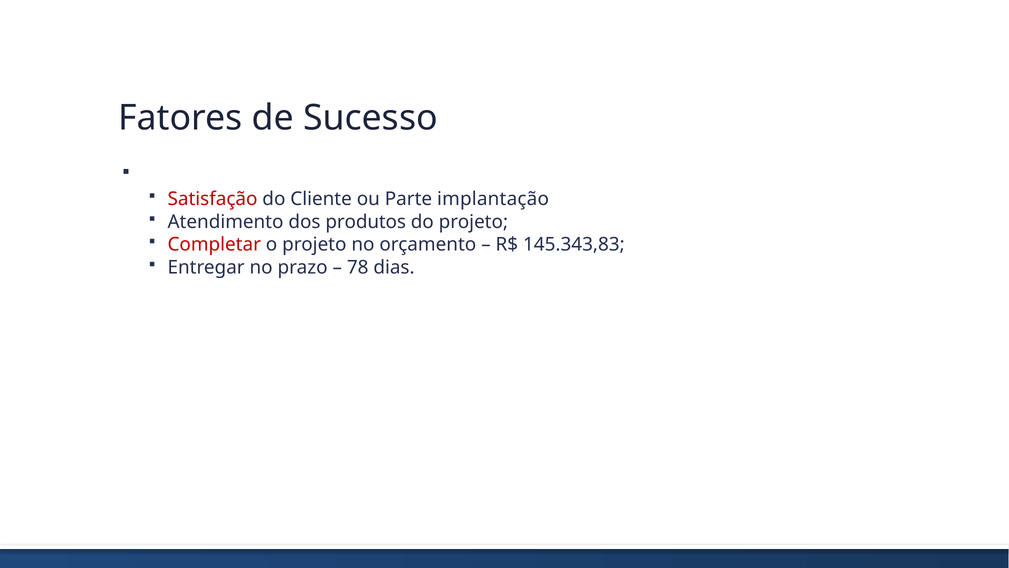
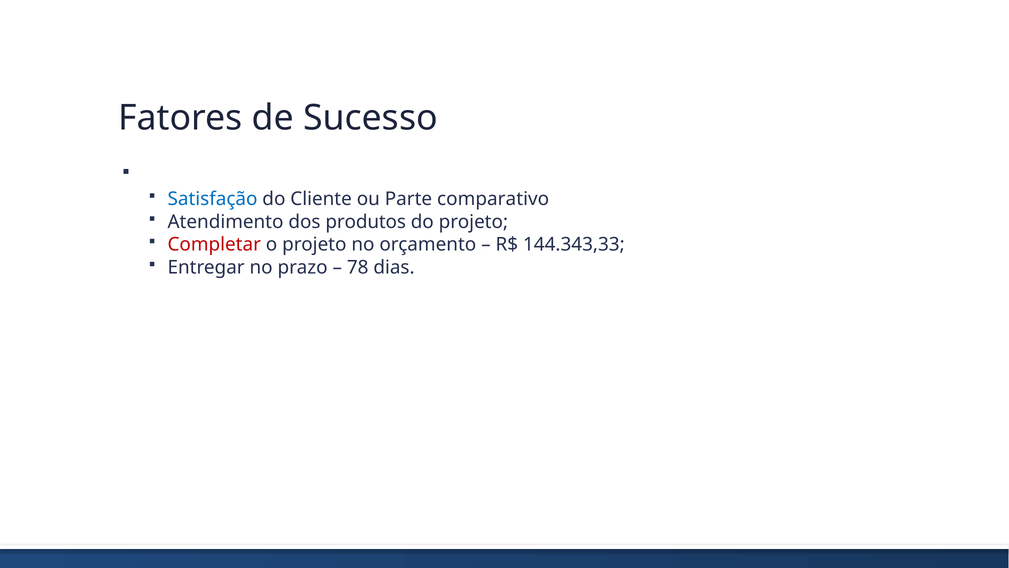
Satisfação colour: red -> blue (213, 199)
implantação: implantação -> comparativo (493, 199)
145.343,83: 145.343,83 -> 144.343,33 (574, 244)
